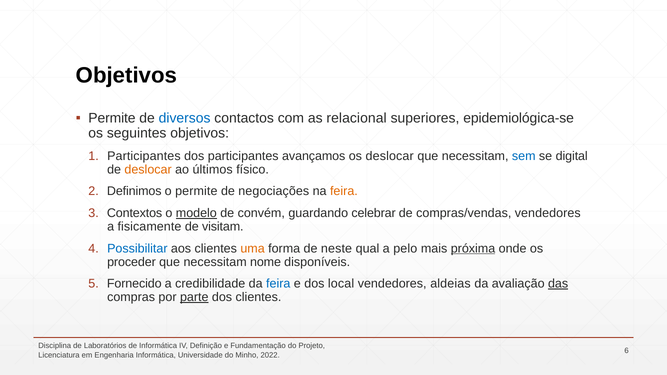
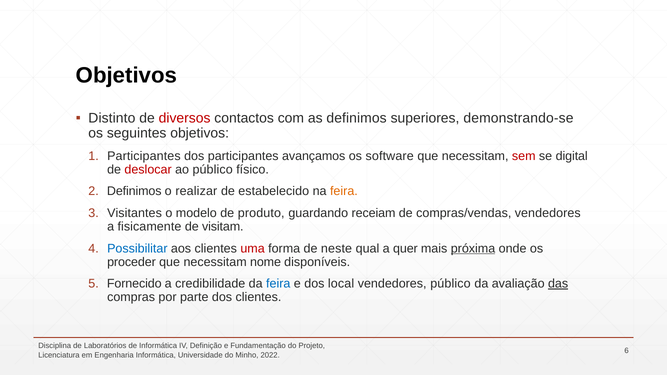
Permite: Permite -> Distinto (112, 118)
diversos colour: blue -> red (185, 118)
as relacional: relacional -> definimos (357, 118)
epidemiológica-se: epidemiológica-se -> demonstrando-se (518, 118)
os deslocar: deslocar -> software (390, 156)
sem colour: blue -> red (524, 156)
deslocar colour: orange -> red (148, 169)
ao últimos: últimos -> público (213, 169)
o permite: permite -> realizar (196, 191)
negociações: negociações -> estabelecido (274, 191)
Contextos: Contextos -> Visitantes (135, 213)
modelo underline: present -> none (196, 213)
convém: convém -> produto (261, 213)
celebrar: celebrar -> receiam (374, 213)
uma colour: orange -> red (253, 248)
pelo: pelo -> quer (405, 248)
vendedores aldeias: aldeias -> público (450, 284)
parte underline: present -> none (194, 297)
